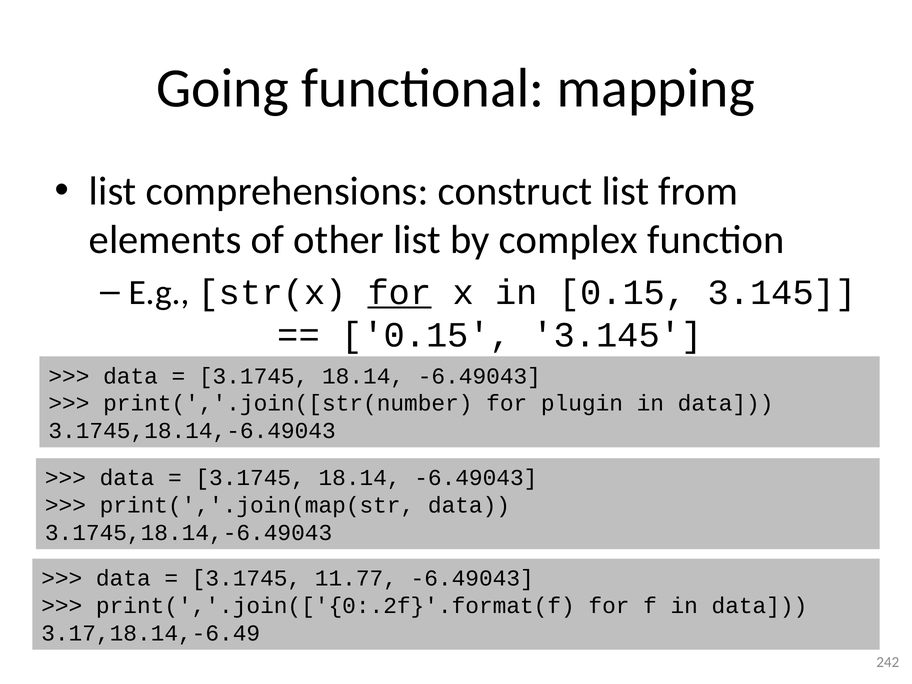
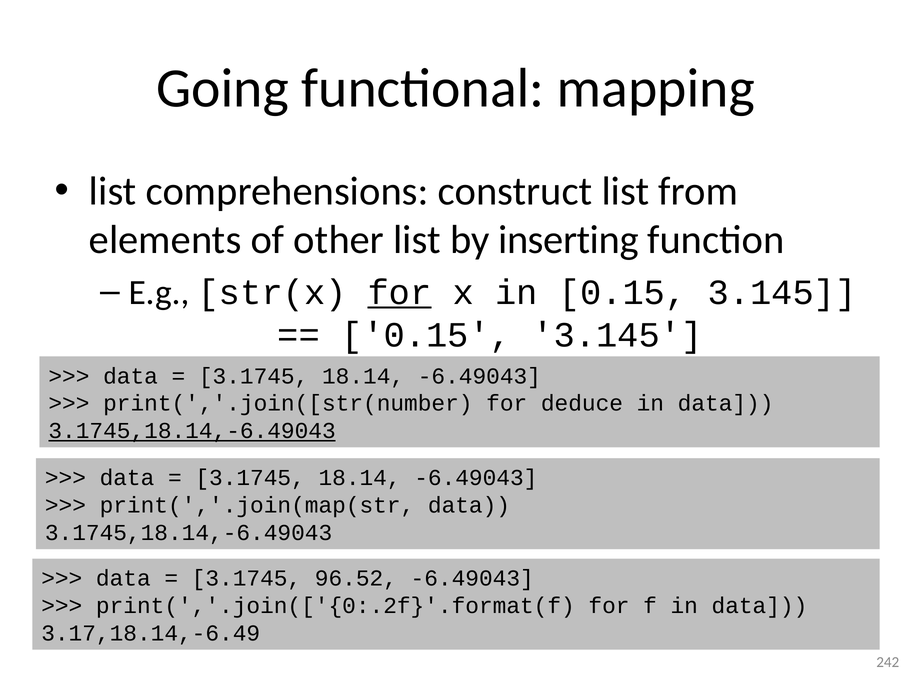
complex: complex -> inserting (568, 240)
plugin: plugin -> deduce (582, 403)
3.1745,18.14,-6.49043 underline: none -> present (192, 431)
11.77: 11.77 -> 96.52 (356, 578)
